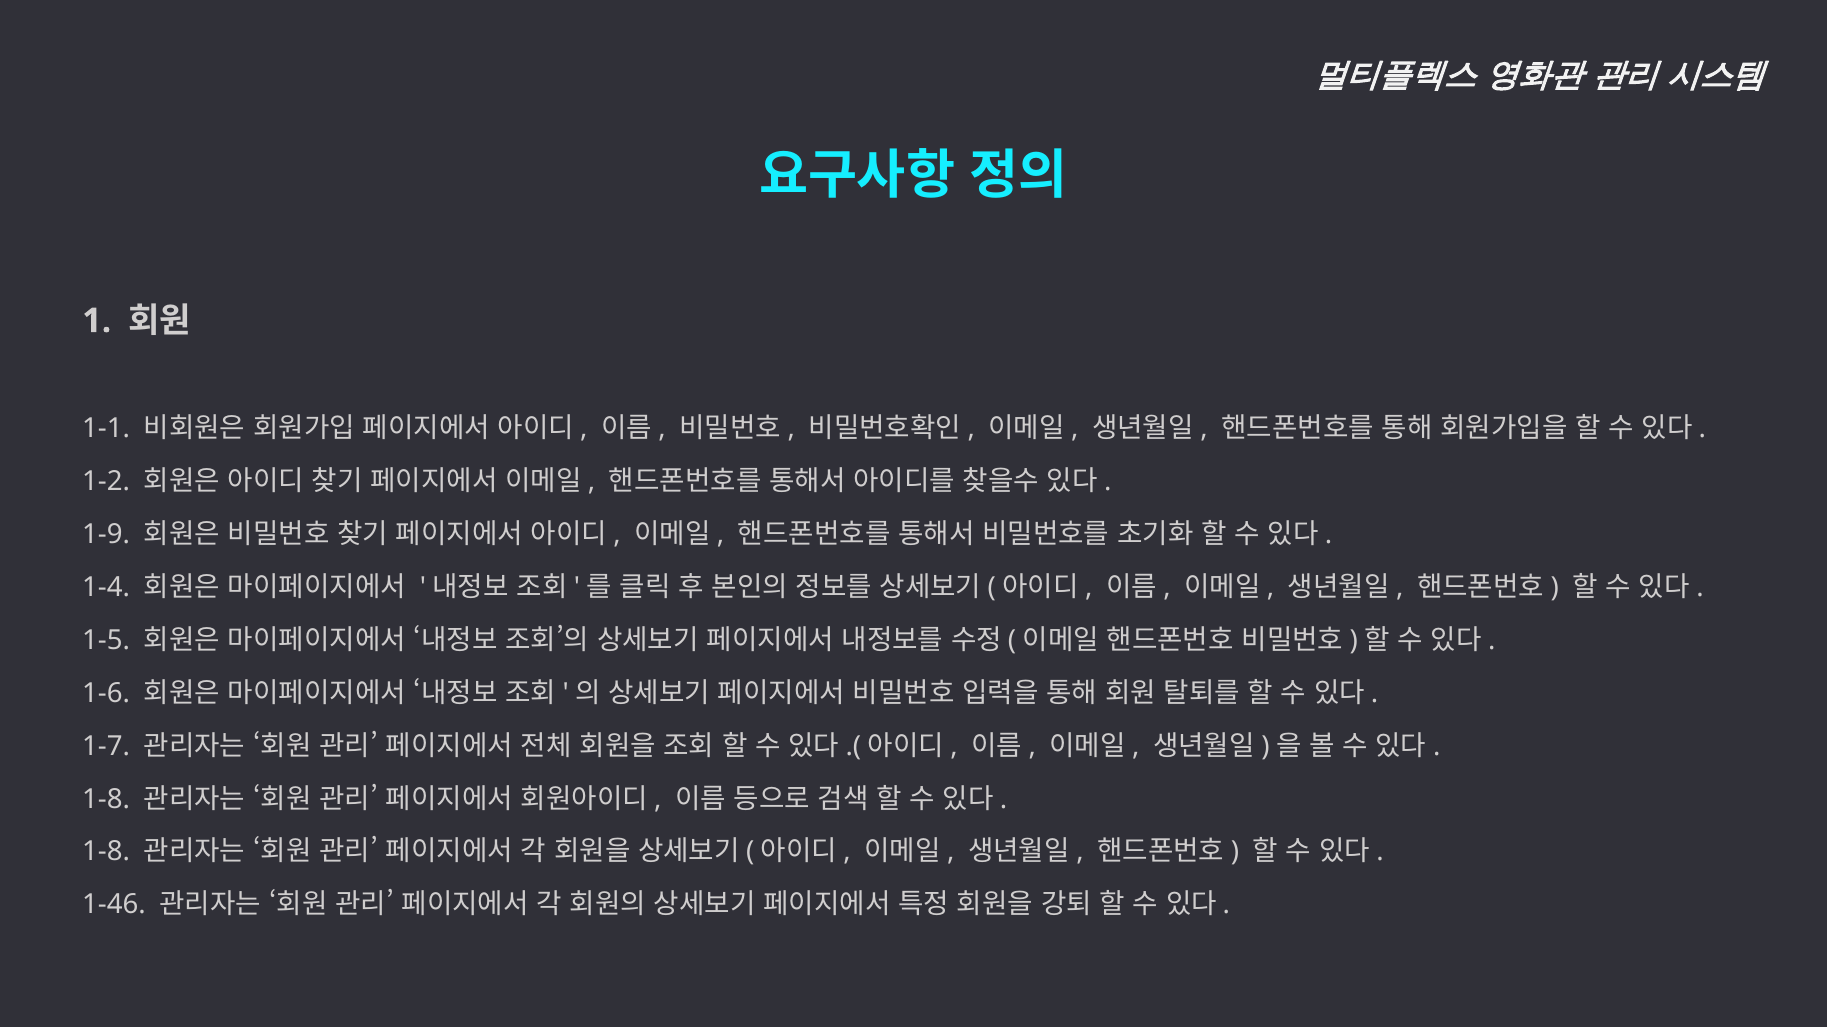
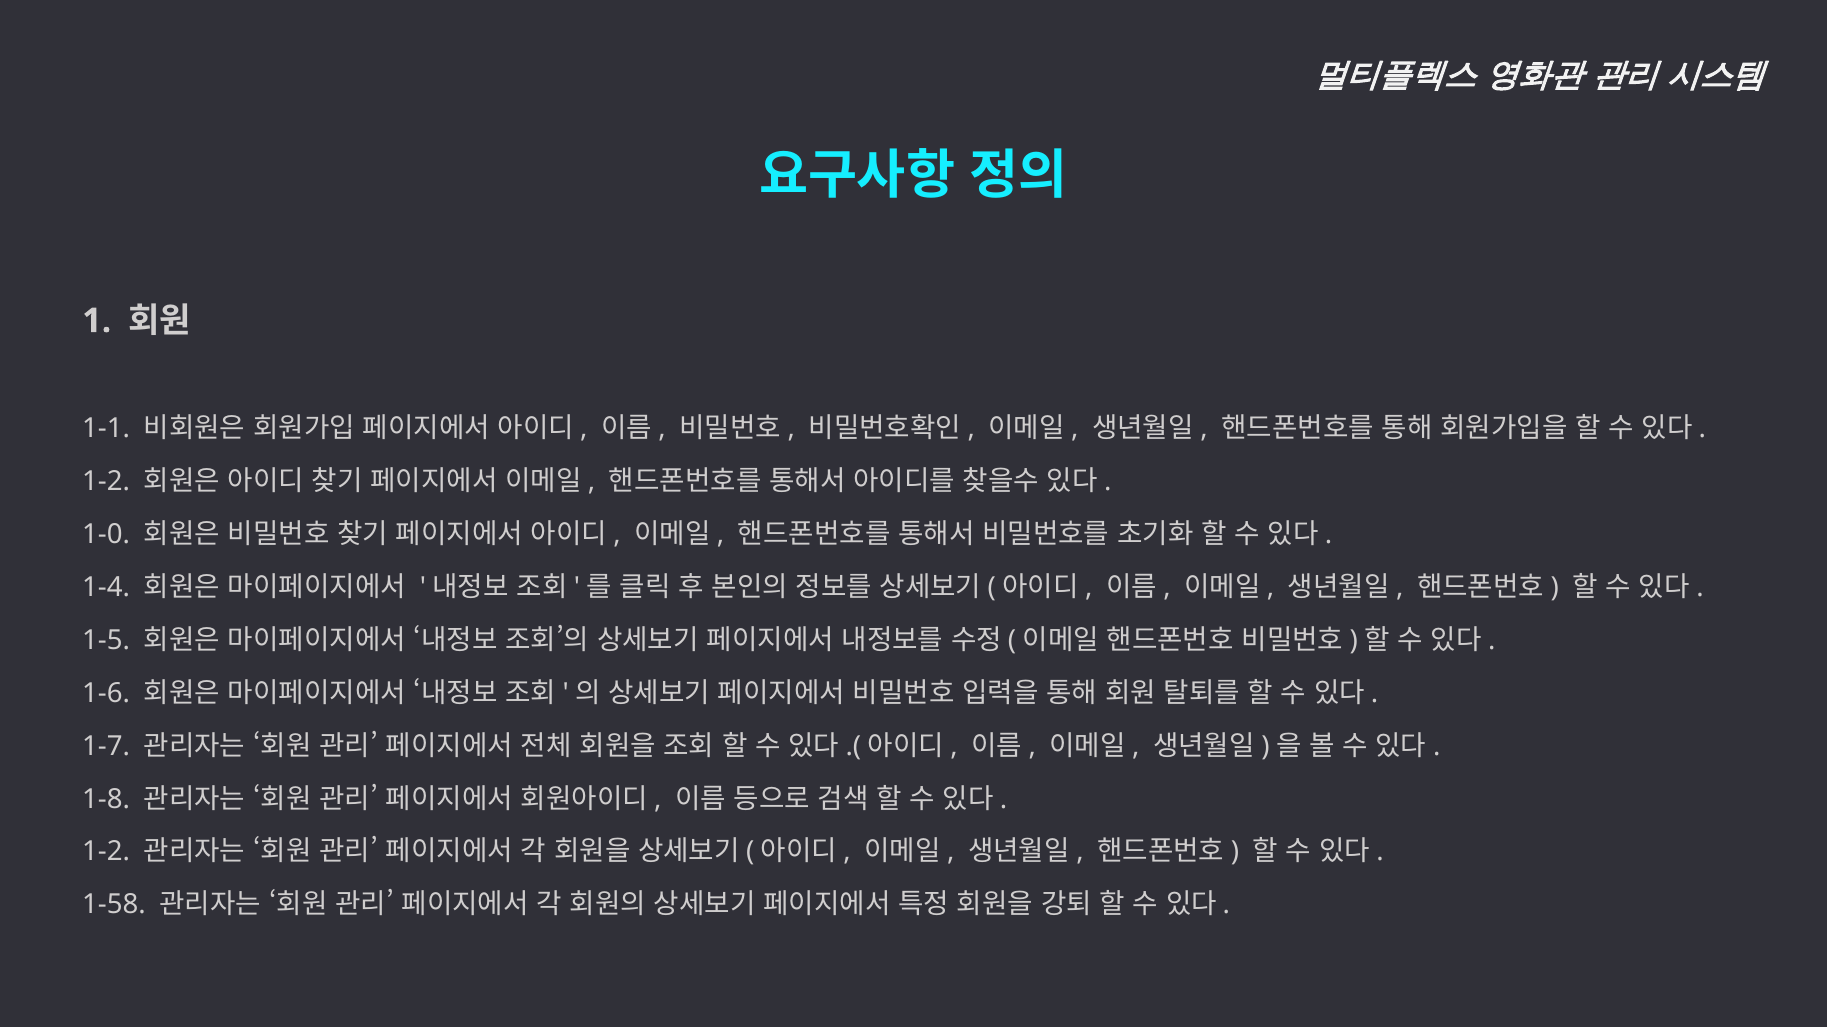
1-9: 1-9 -> 1-0 (106, 535)
1-8: 1-8 -> 1-2 (106, 852)
1-46: 1-46 -> 1-58 (114, 905)
